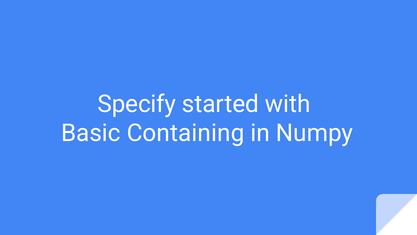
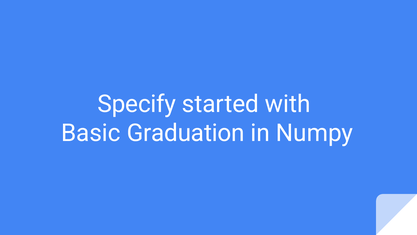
Containing: Containing -> Graduation (186, 133)
